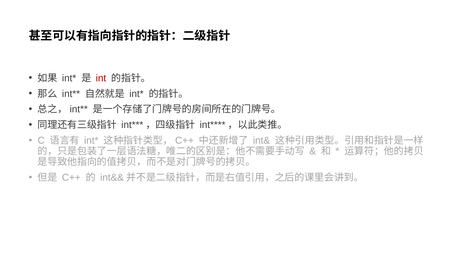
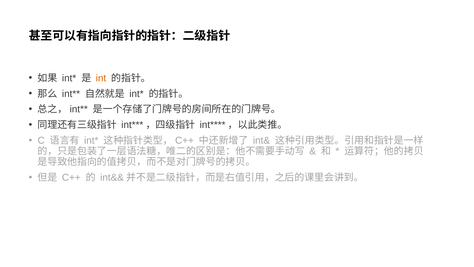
int colour: red -> orange (101, 78)
